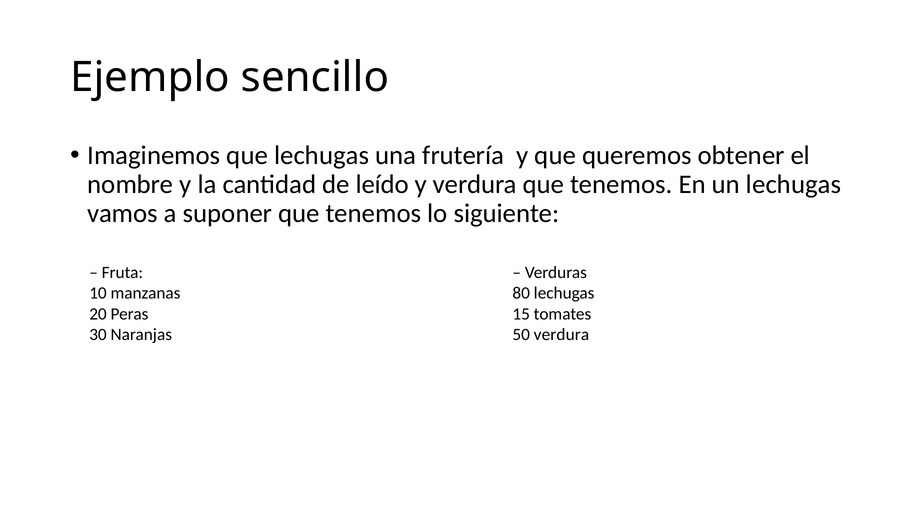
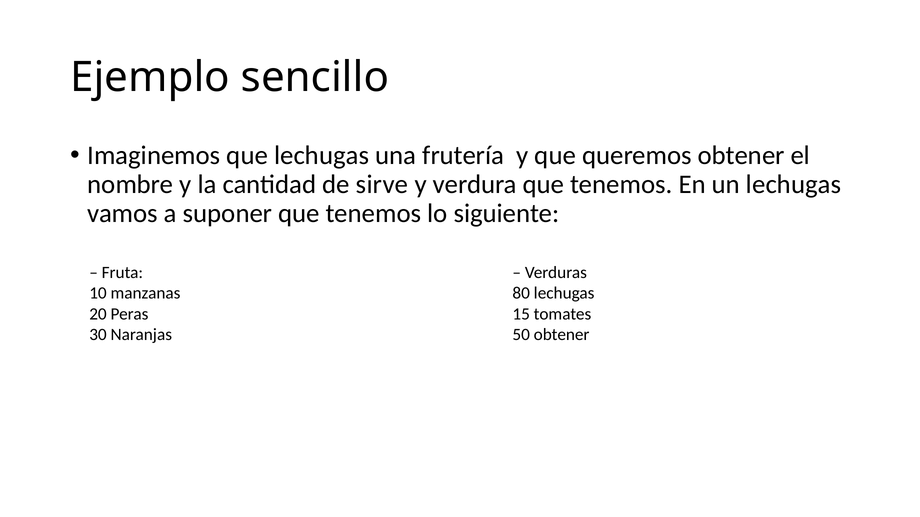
leído: leído -> sirve (382, 185)
50 verdura: verdura -> obtener (562, 335)
